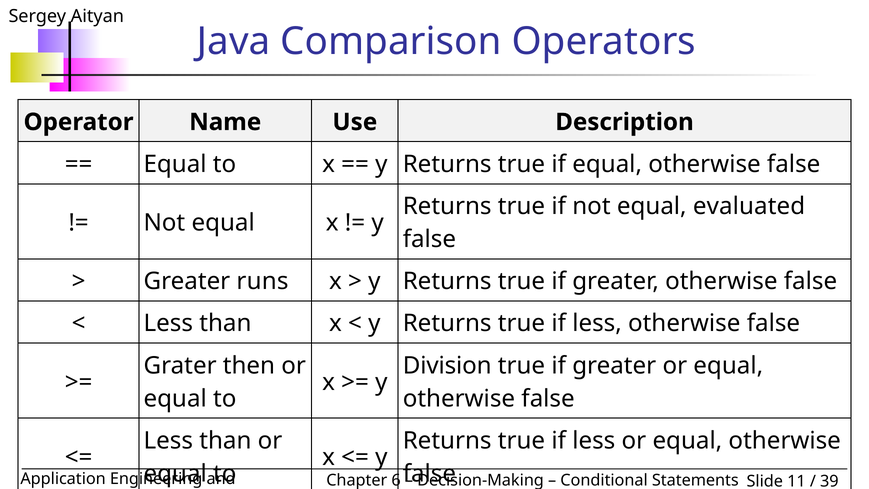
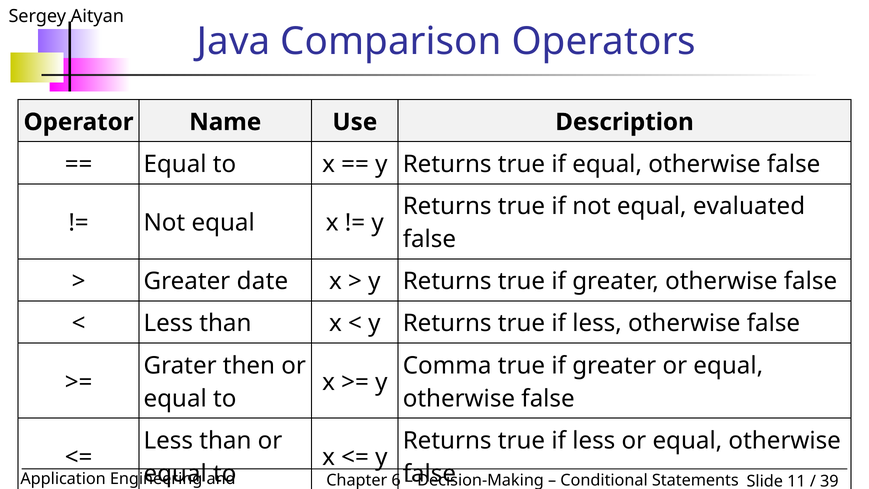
runs: runs -> date (262, 281)
Division: Division -> Comma (447, 365)
